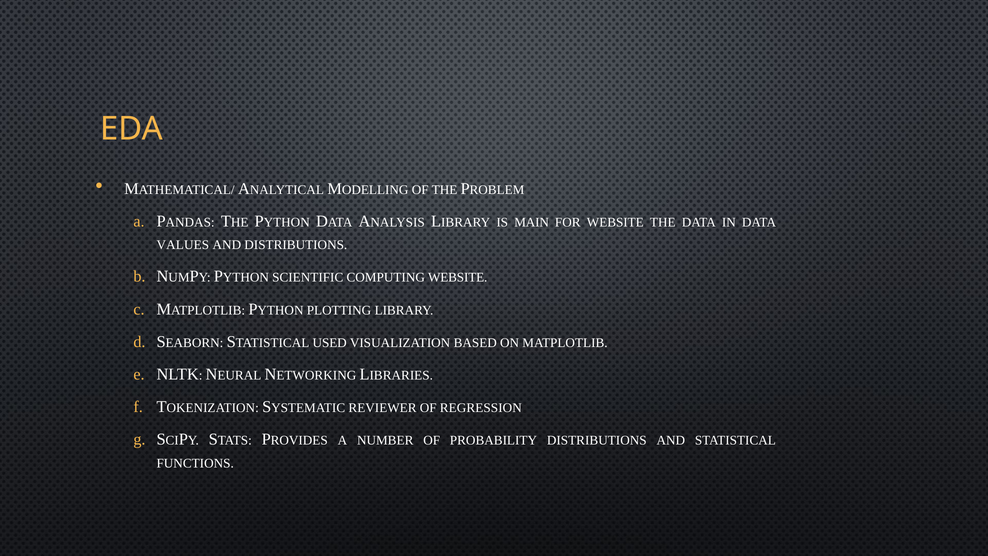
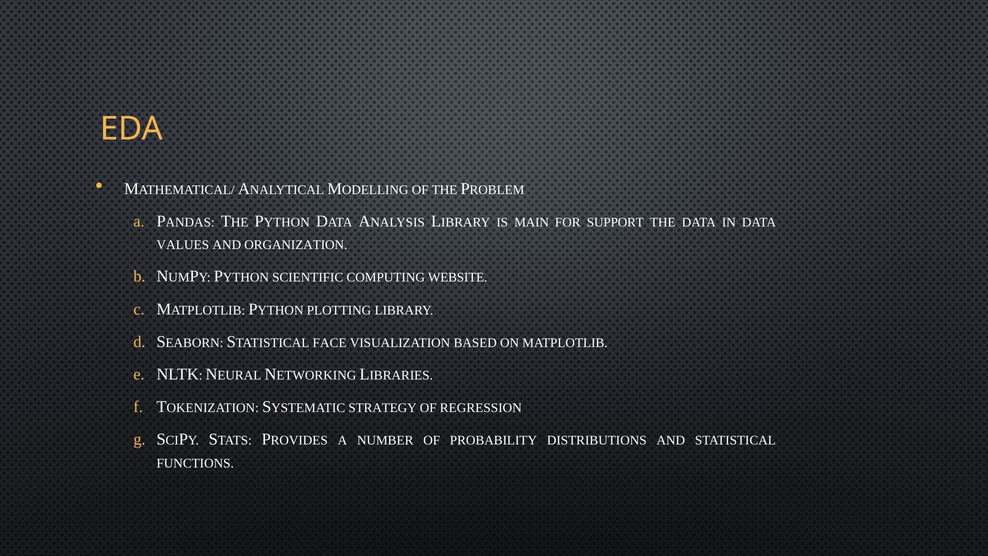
FOR WEBSITE: WEBSITE -> SUPPORT (615, 222)
AND DISTRIBUTIONS: DISTRIBUTIONS -> ORGANIZATION (296, 245)
USED: USED -> FACE (330, 343)
REVIEWER: REVIEWER -> STRATEGY (383, 408)
